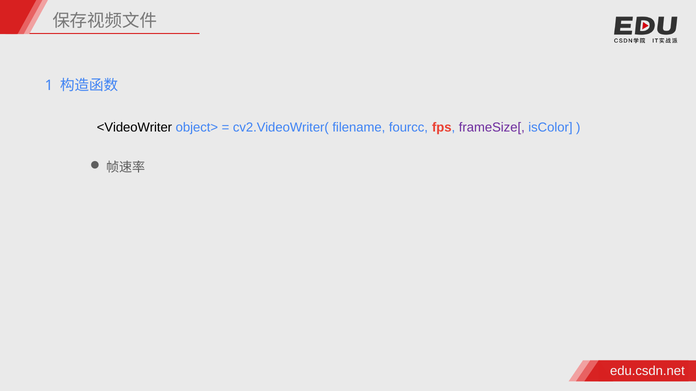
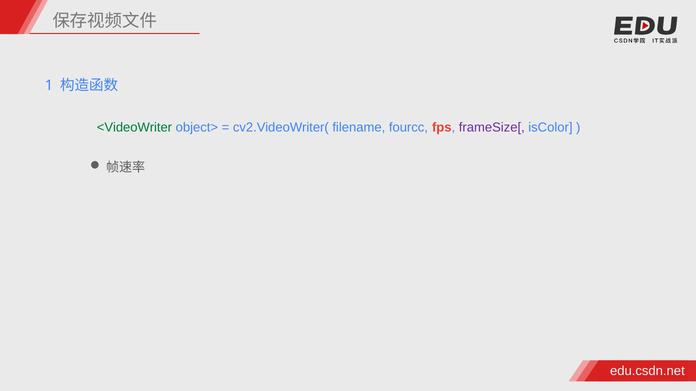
<VideoWriter colour: black -> green (134, 128)
